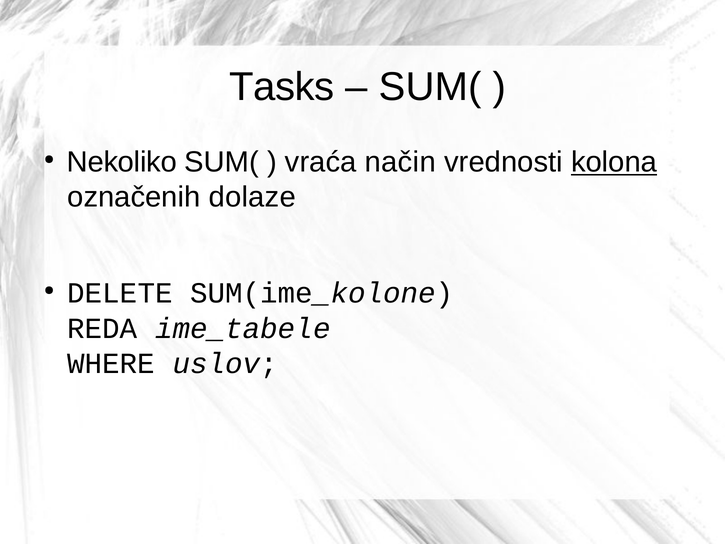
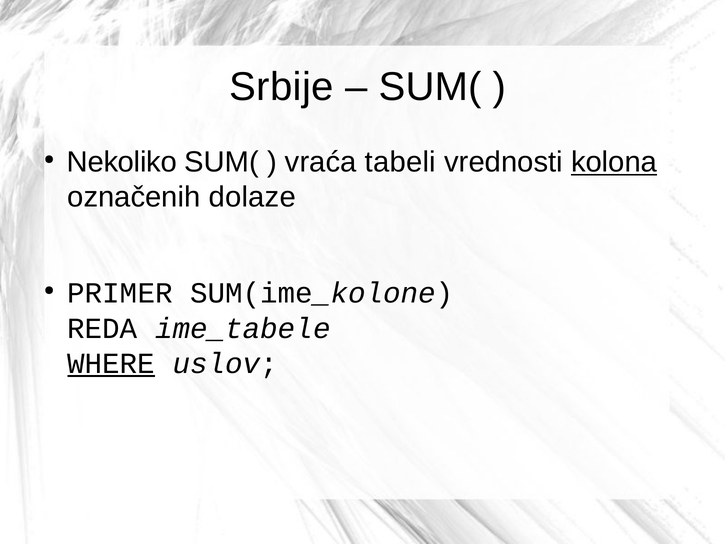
Tasks: Tasks -> Srbije (281, 87)
način: način -> tabeli (400, 162)
DELETE: DELETE -> PRIMER (120, 293)
WHERE underline: none -> present (111, 363)
